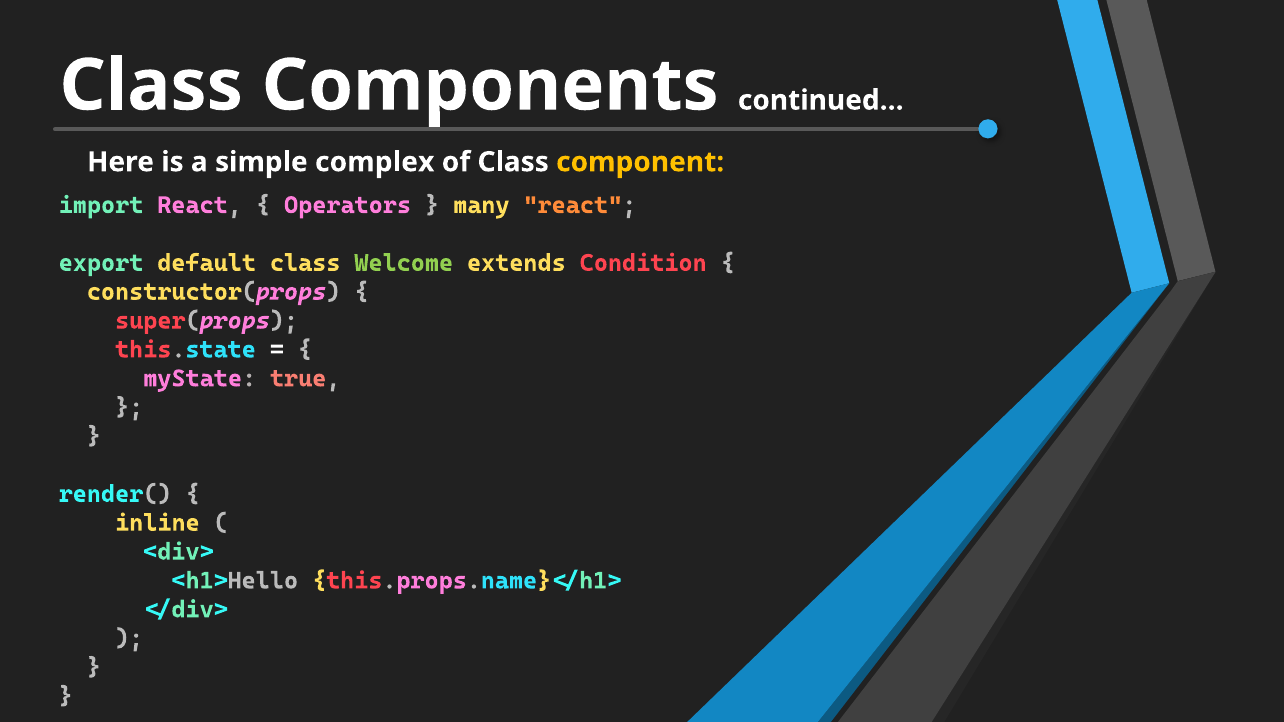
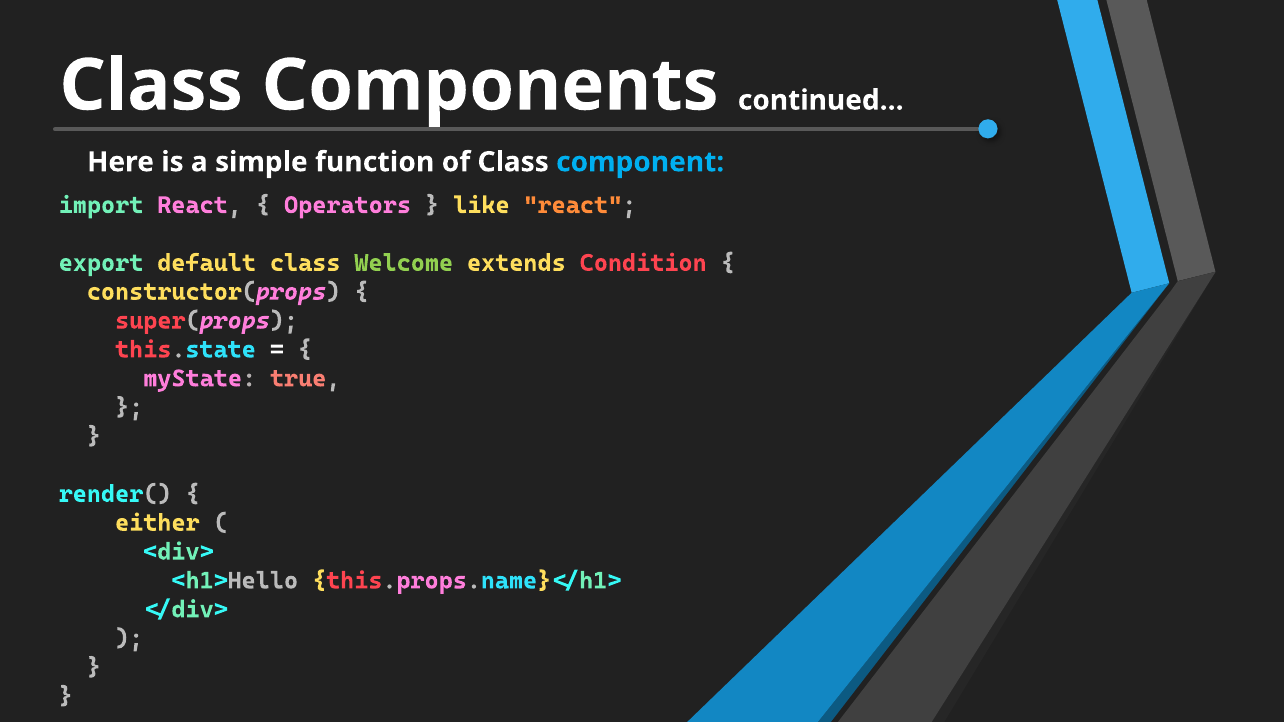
complex: complex -> function (375, 162)
component colour: yellow -> light blue (640, 162)
many: many -> like (481, 205)
inline: inline -> either (157, 523)
